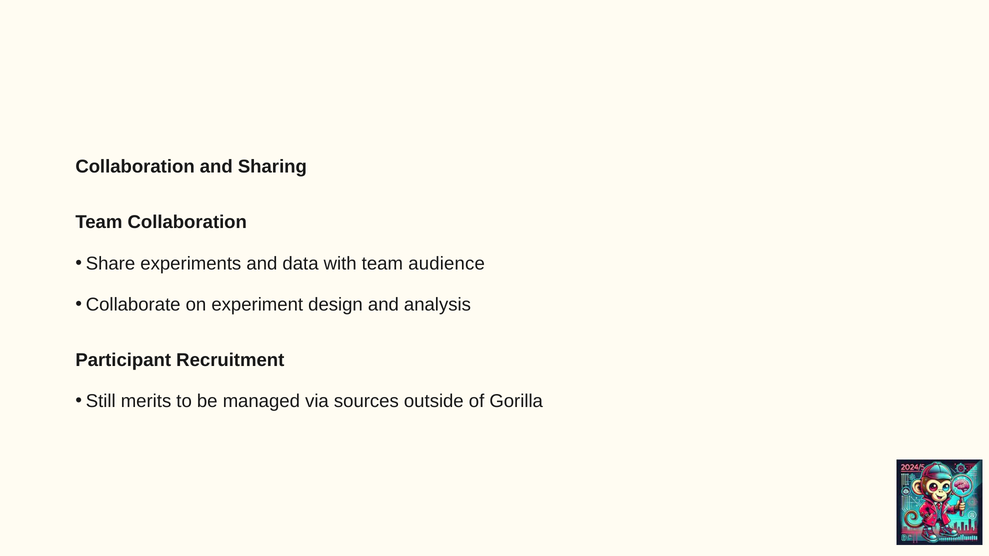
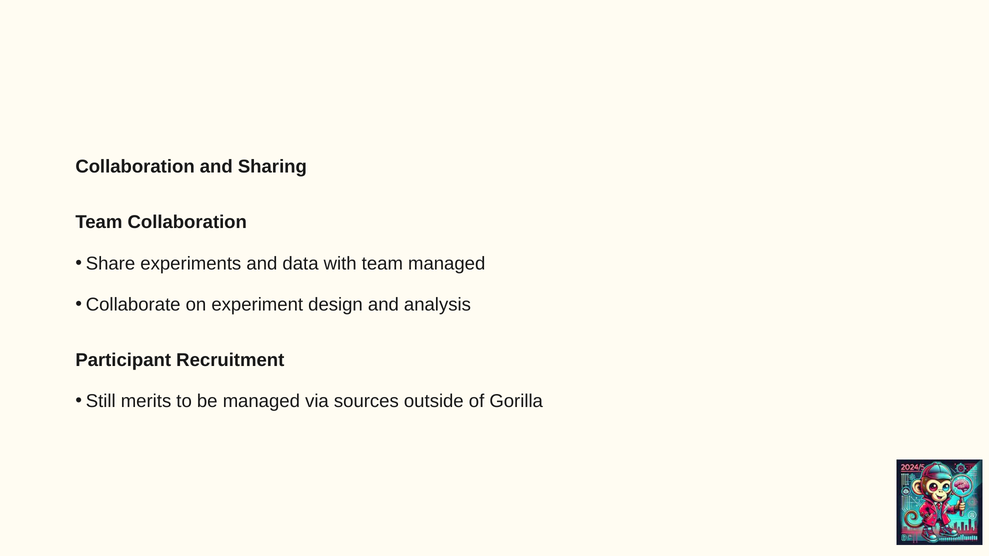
team audience: audience -> managed (447, 264)
